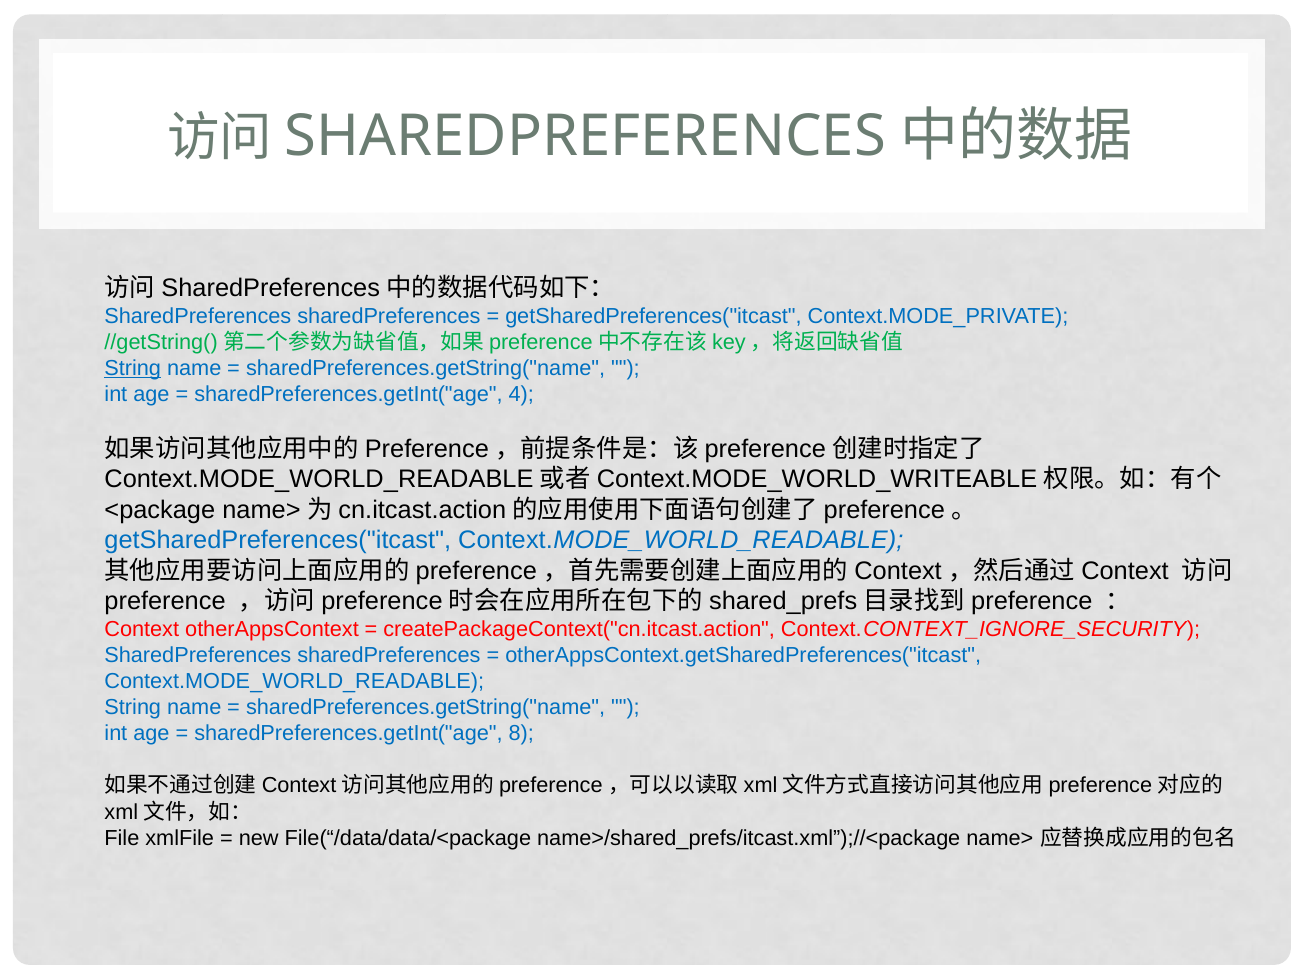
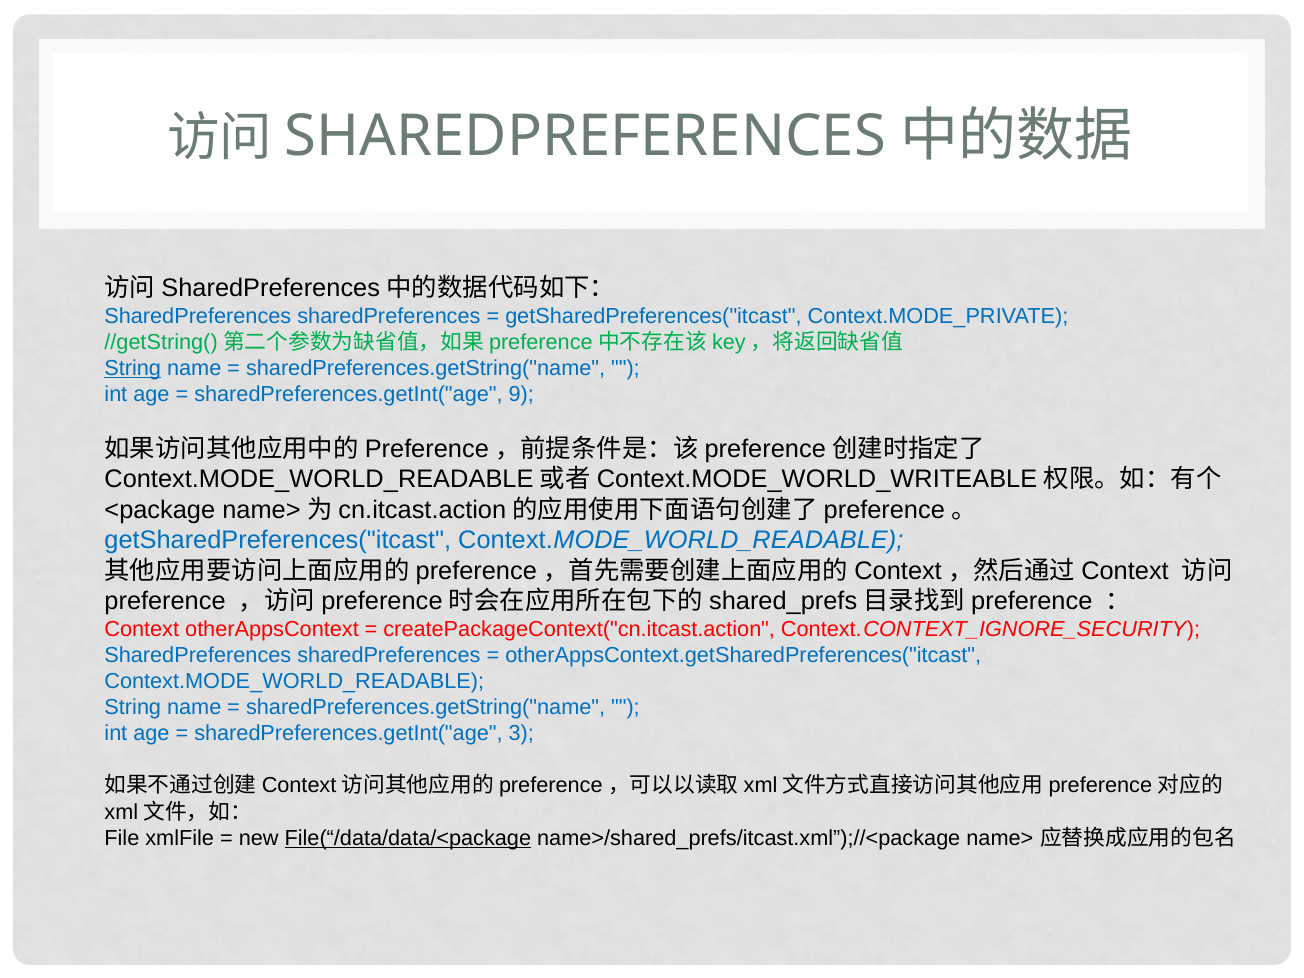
4: 4 -> 9 (521, 395)
8: 8 -> 3 (521, 734)
File(“/data/data/<package underline: none -> present (408, 838)
